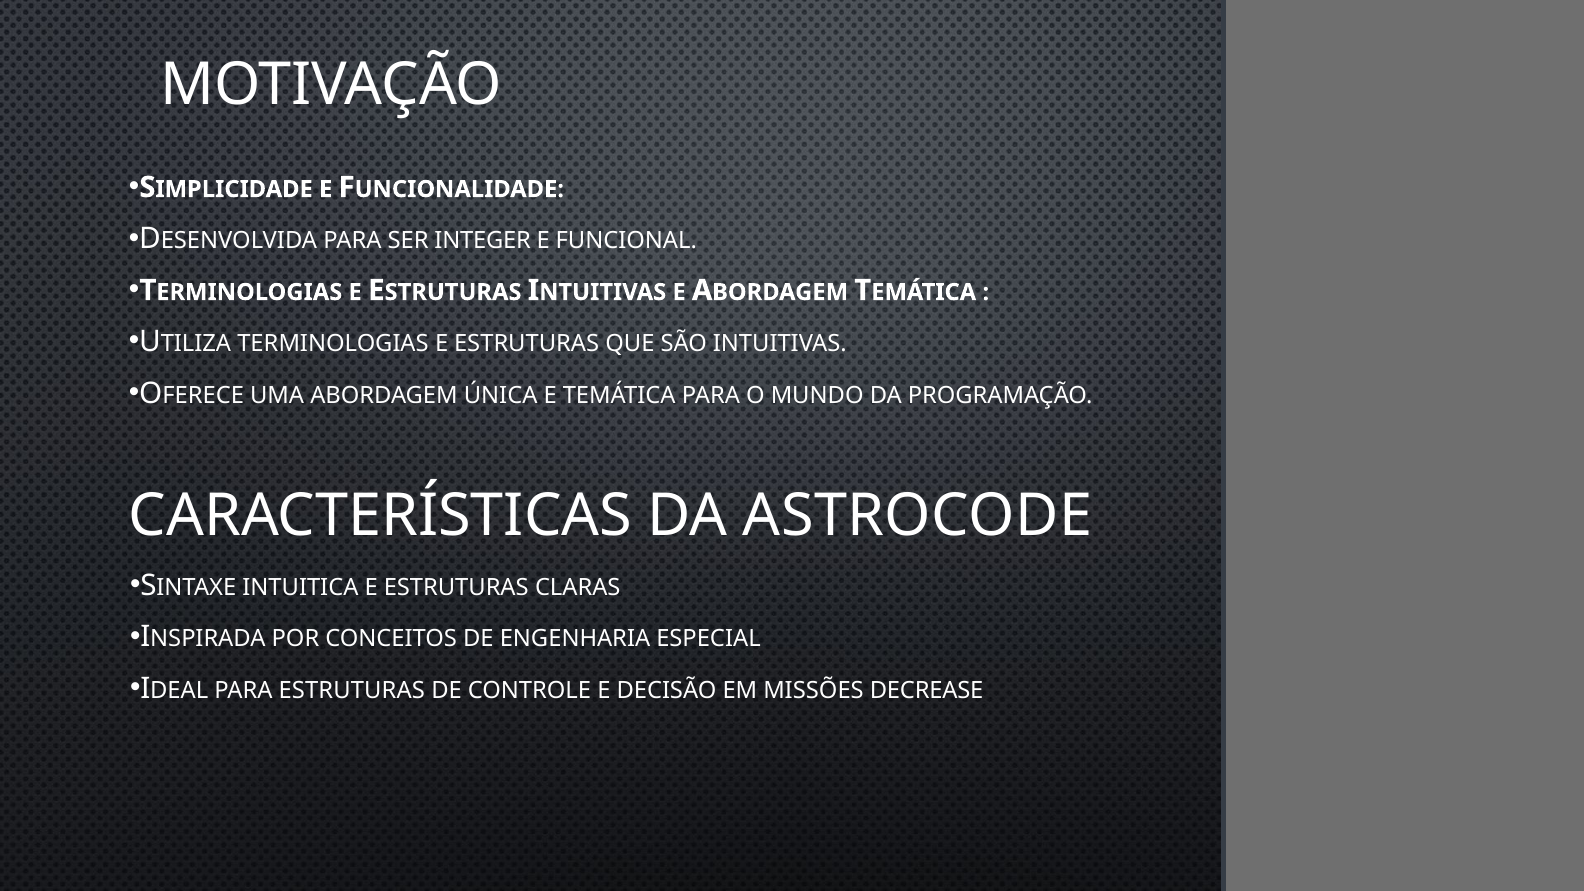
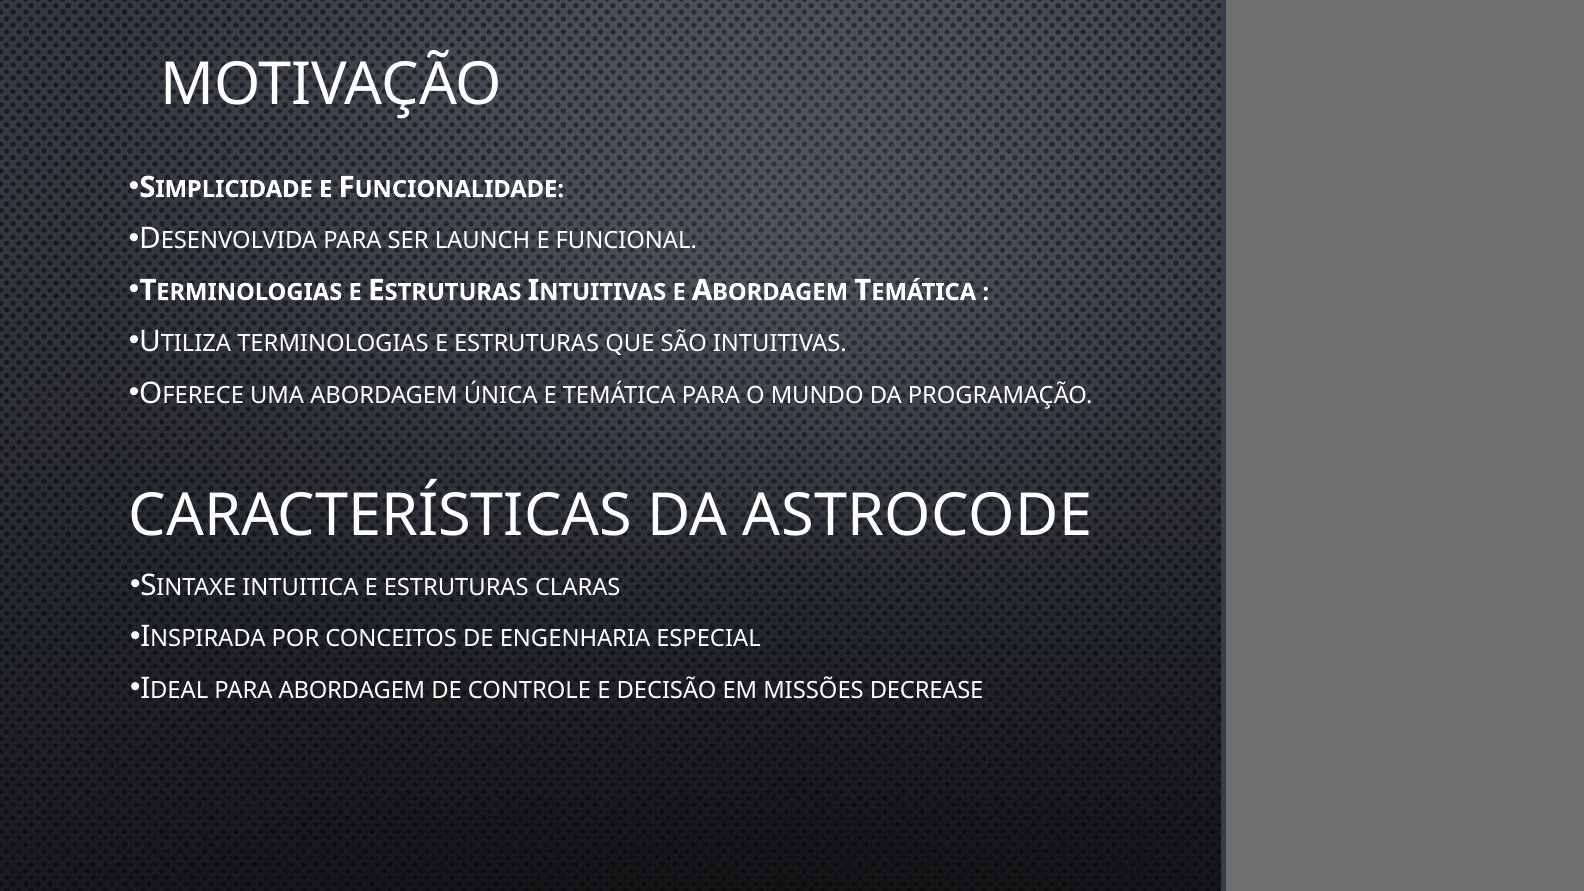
INTEGER: INTEGER -> LAUNCH (483, 241)
PARA ESTRUTURAS: ESTRUTURAS -> ABORDAGEM (352, 691)
